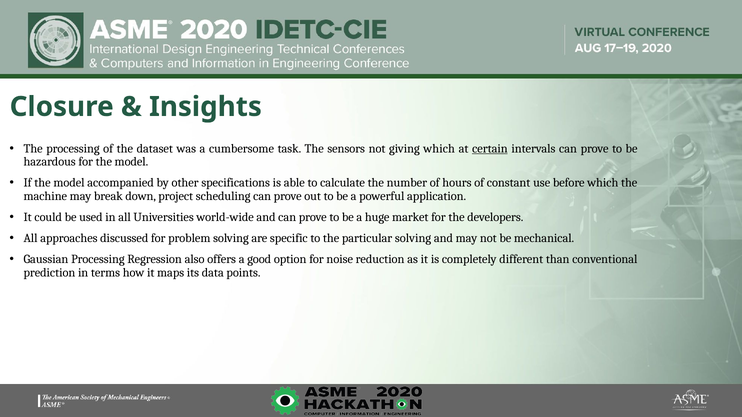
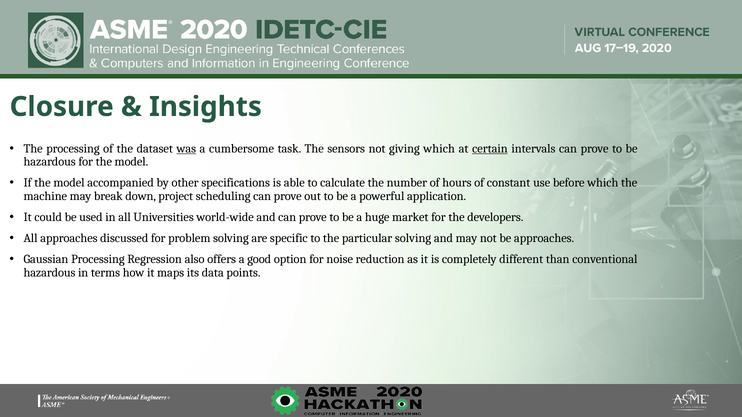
was underline: none -> present (186, 149)
be mechanical: mechanical -> approaches (544, 238)
prediction: prediction -> hazardous (49, 273)
